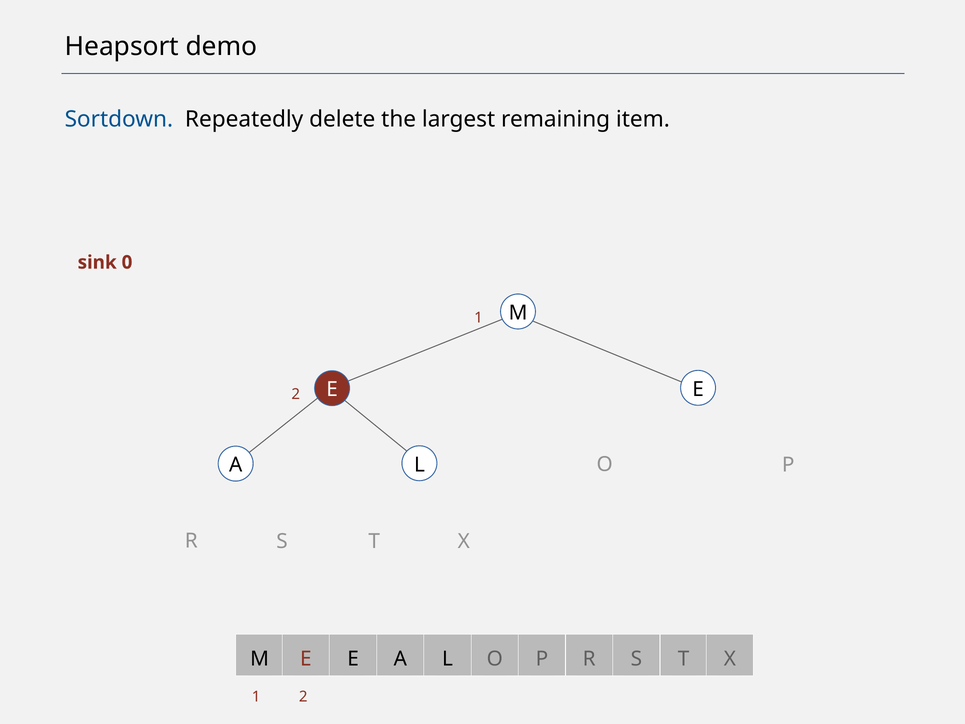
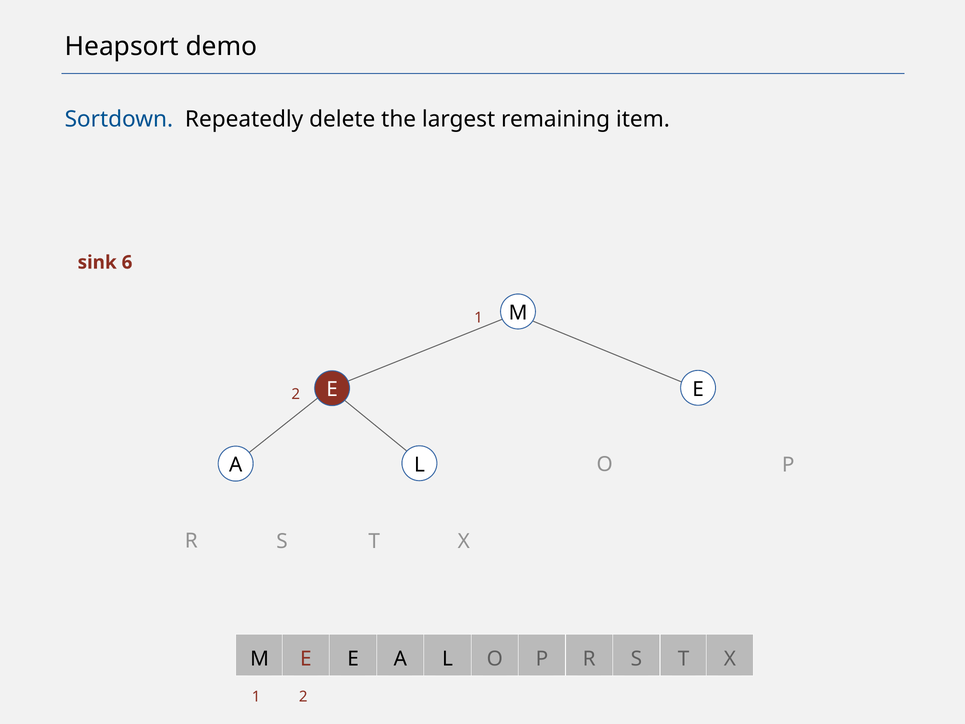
0: 0 -> 6 (127, 262)
